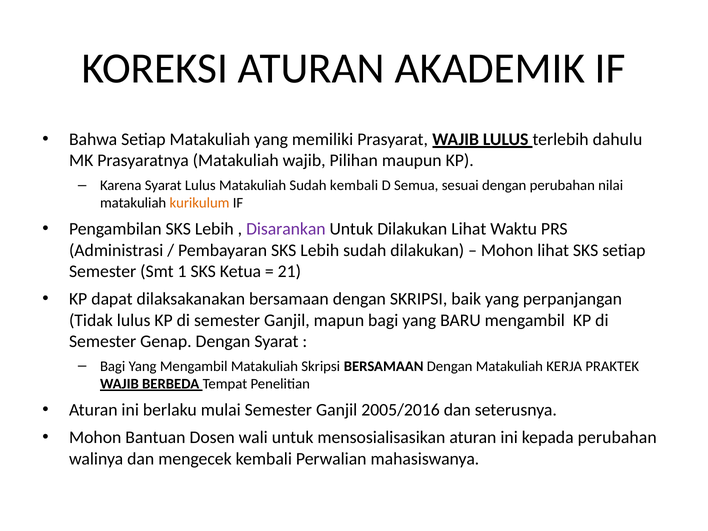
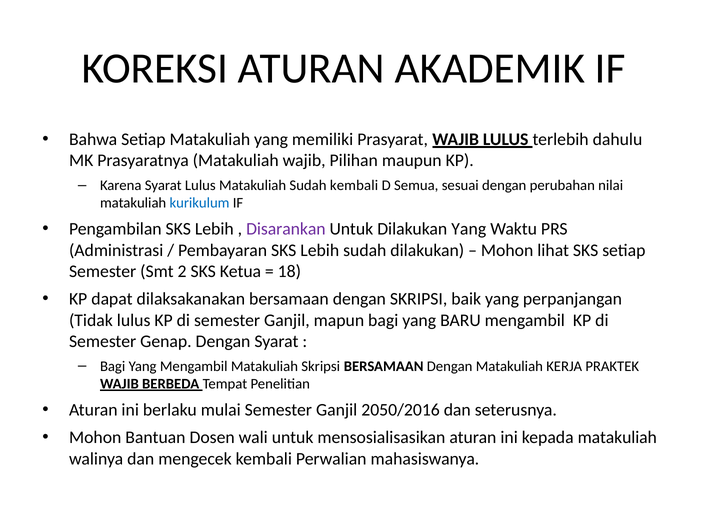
kurikulum colour: orange -> blue (200, 203)
Dilakukan Lihat: Lihat -> Yang (469, 229)
1: 1 -> 2 (182, 271)
21: 21 -> 18 (289, 271)
2005/2016: 2005/2016 -> 2050/2016 (401, 410)
kepada perubahan: perubahan -> matakuliah (617, 437)
